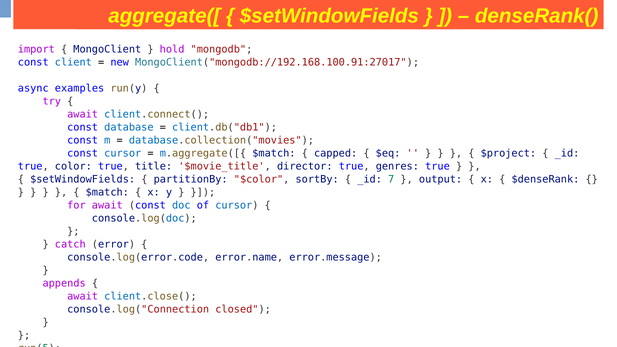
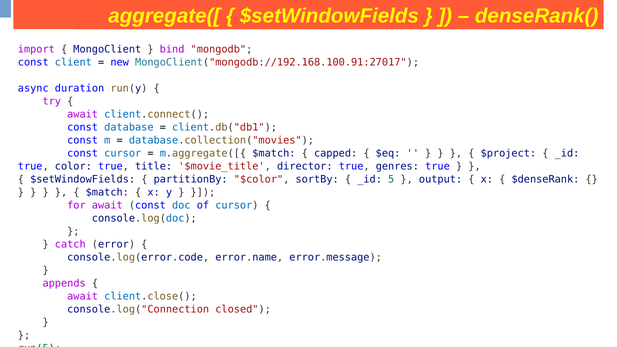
hold: hold -> bind (172, 49)
examples: examples -> duration (80, 88)
7: 7 -> 5 (391, 179)
